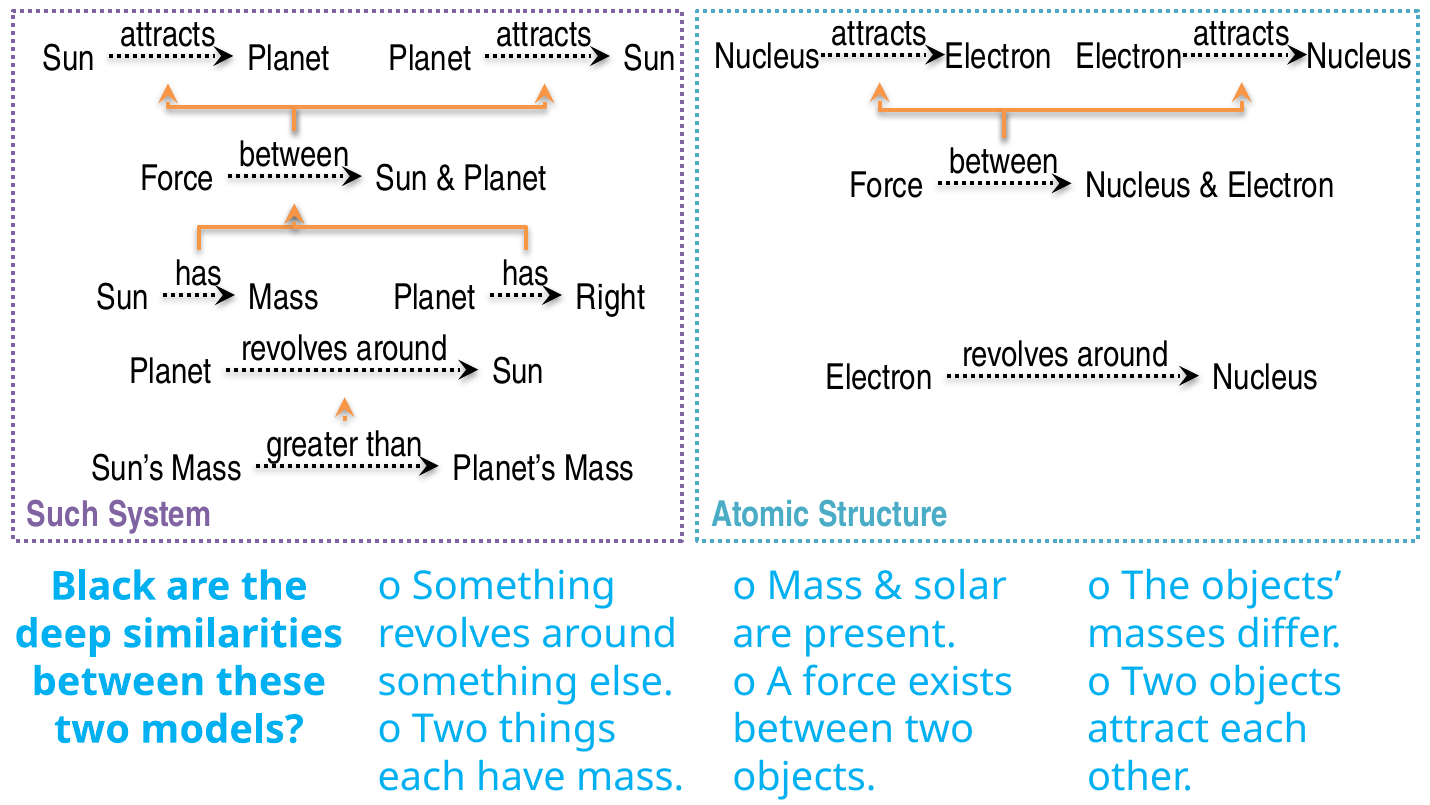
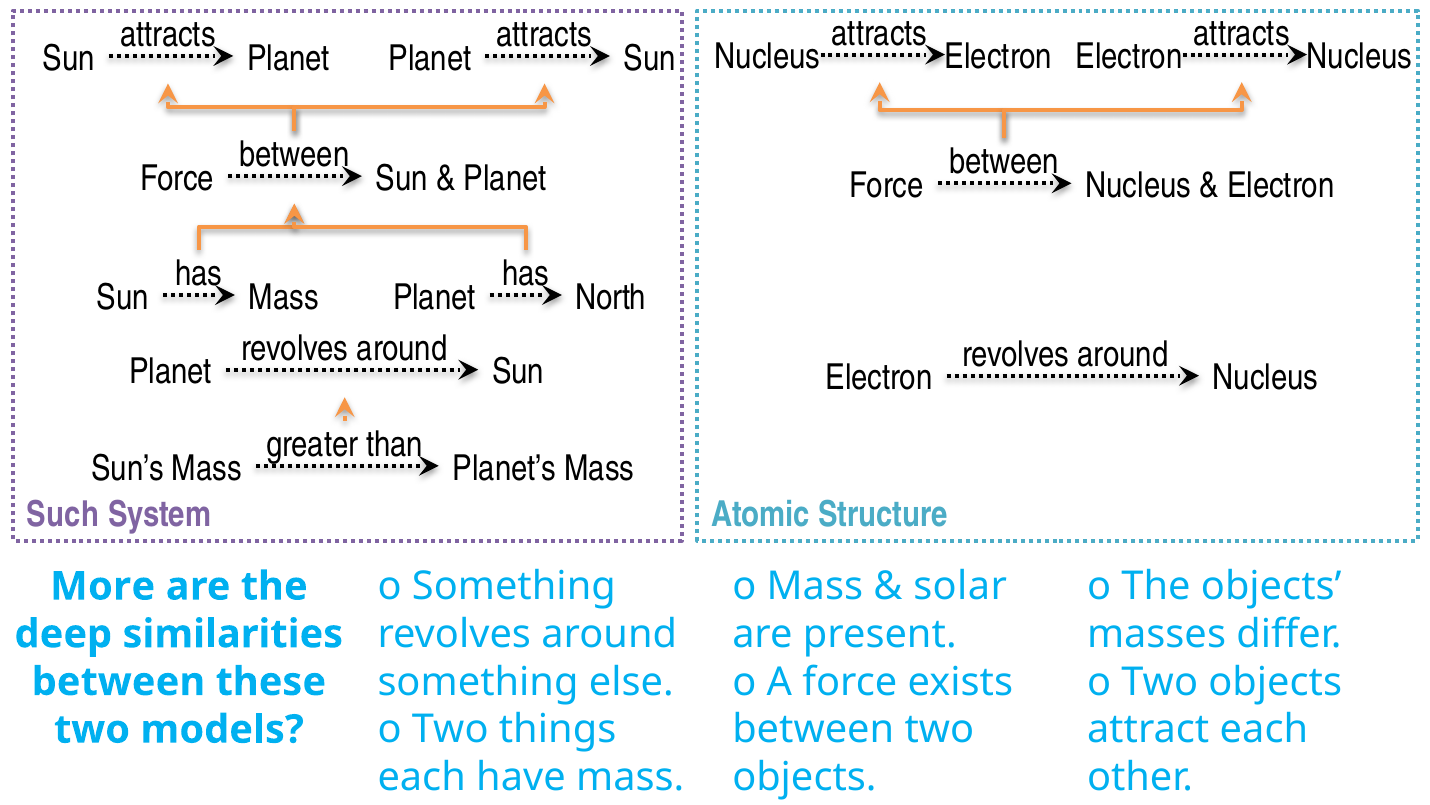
Right: Right -> North (611, 297)
Black: Black -> More (103, 586)
